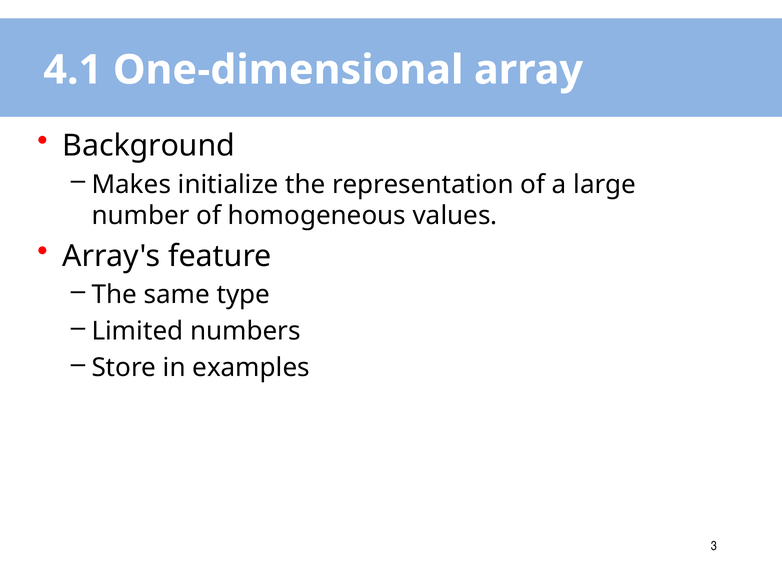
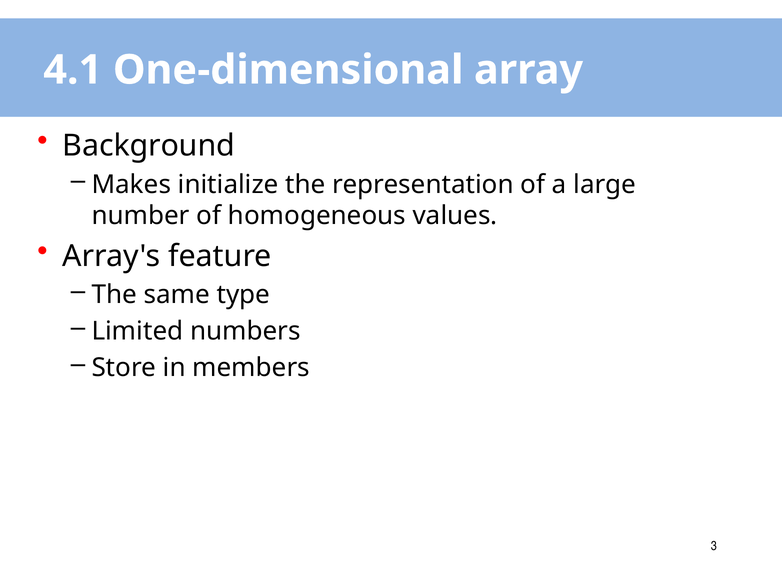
examples: examples -> members (251, 368)
